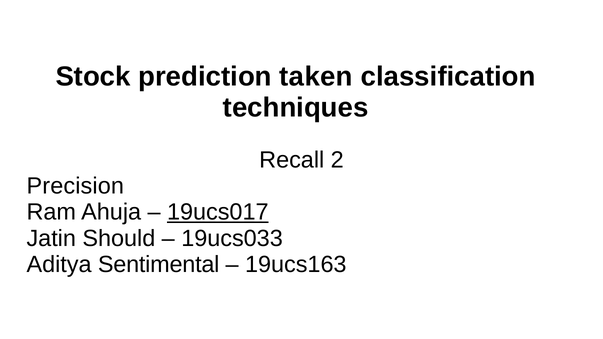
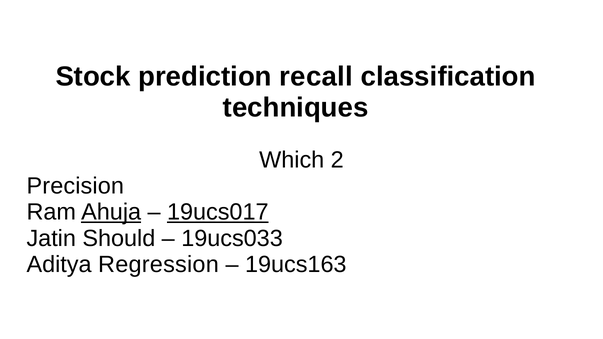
taken: taken -> recall (316, 77)
Recall: Recall -> Which (292, 160)
Ahuja underline: none -> present (111, 212)
Sentimental: Sentimental -> Regression (158, 265)
